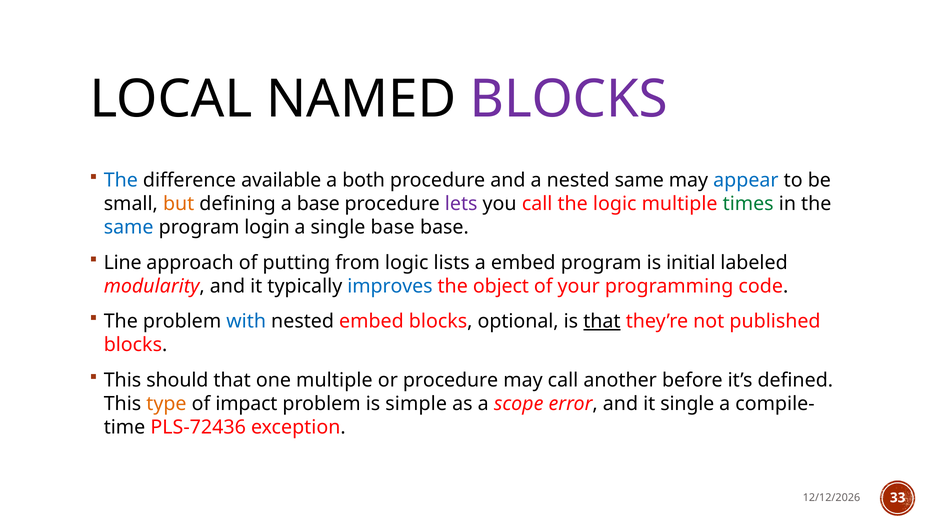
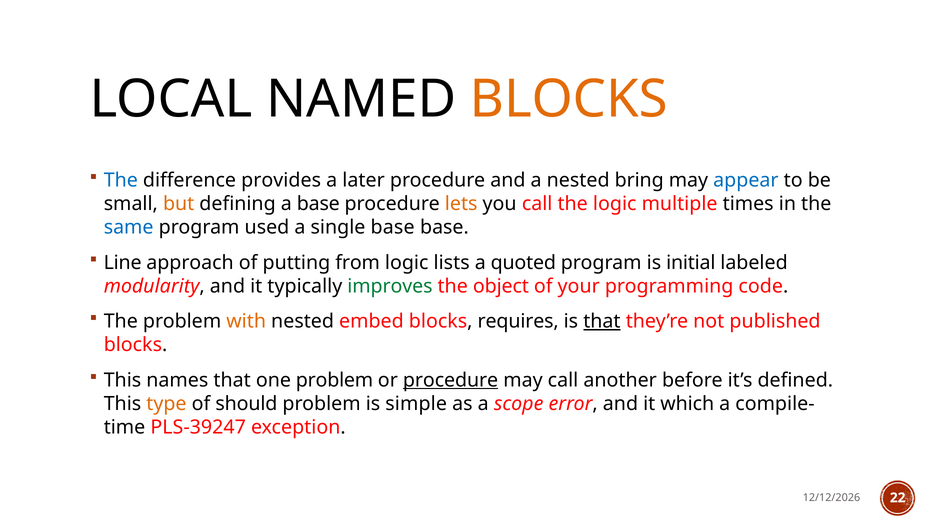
BLOCKS colour: purple -> orange (569, 99)
available: available -> provides (281, 180)
both: both -> later (364, 180)
nested same: same -> bring (639, 180)
lets colour: purple -> orange (461, 204)
times colour: green -> black (748, 204)
login: login -> used (267, 227)
a embed: embed -> quoted (523, 263)
improves colour: blue -> green (390, 286)
with colour: blue -> orange (246, 322)
optional: optional -> requires (518, 322)
should: should -> names (177, 380)
one multiple: multiple -> problem (335, 380)
procedure underline: none -> present (451, 380)
impact: impact -> should (246, 404)
it single: single -> which (687, 404)
PLS-72436: PLS-72436 -> PLS-39247 (198, 427)
33: 33 -> 22 (898, 498)
